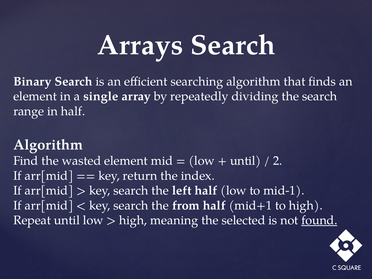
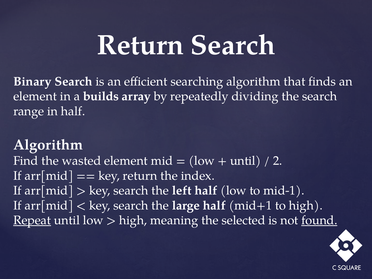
Arrays: Arrays -> Return (140, 45)
single: single -> builds (101, 96)
from: from -> large (186, 205)
Repeat underline: none -> present (32, 220)
